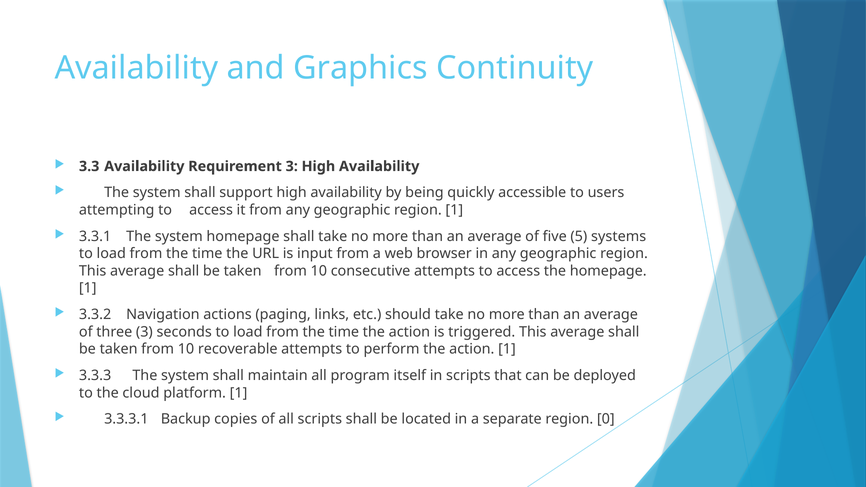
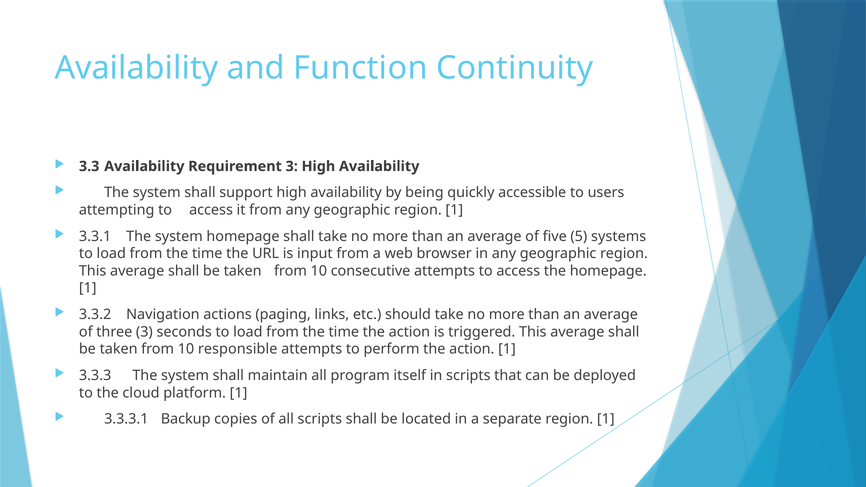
Graphics: Graphics -> Function (360, 68)
recoverable: recoverable -> responsible (238, 349)
separate region 0: 0 -> 1 (606, 419)
